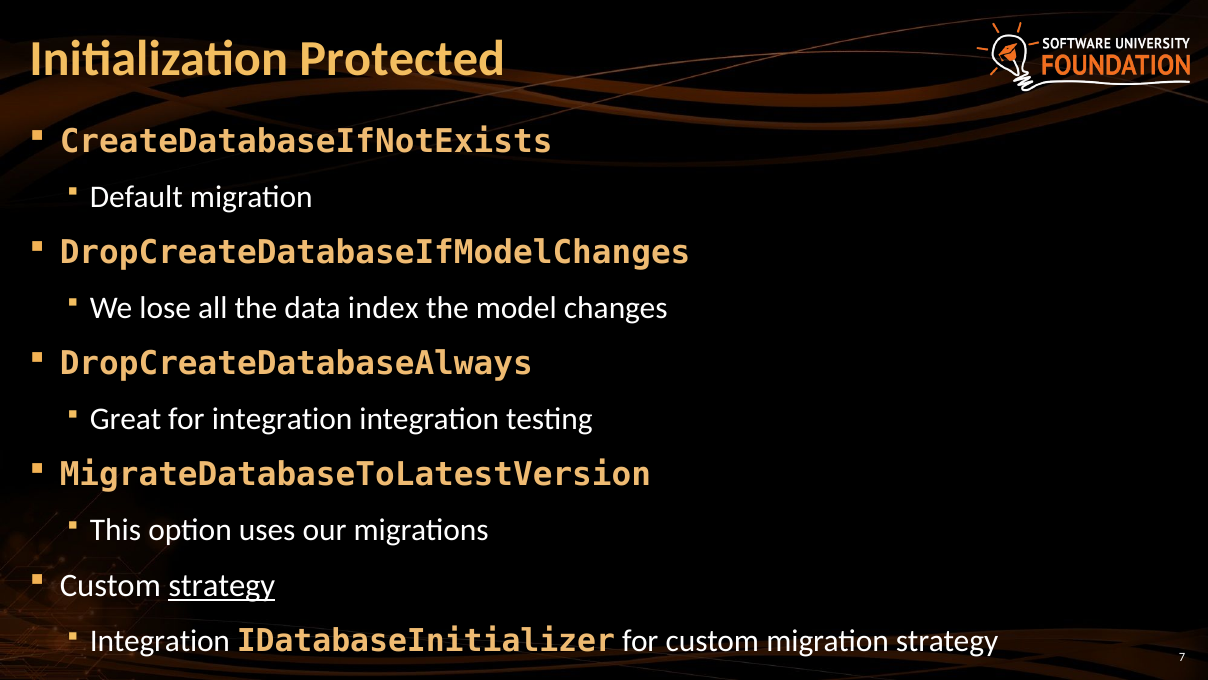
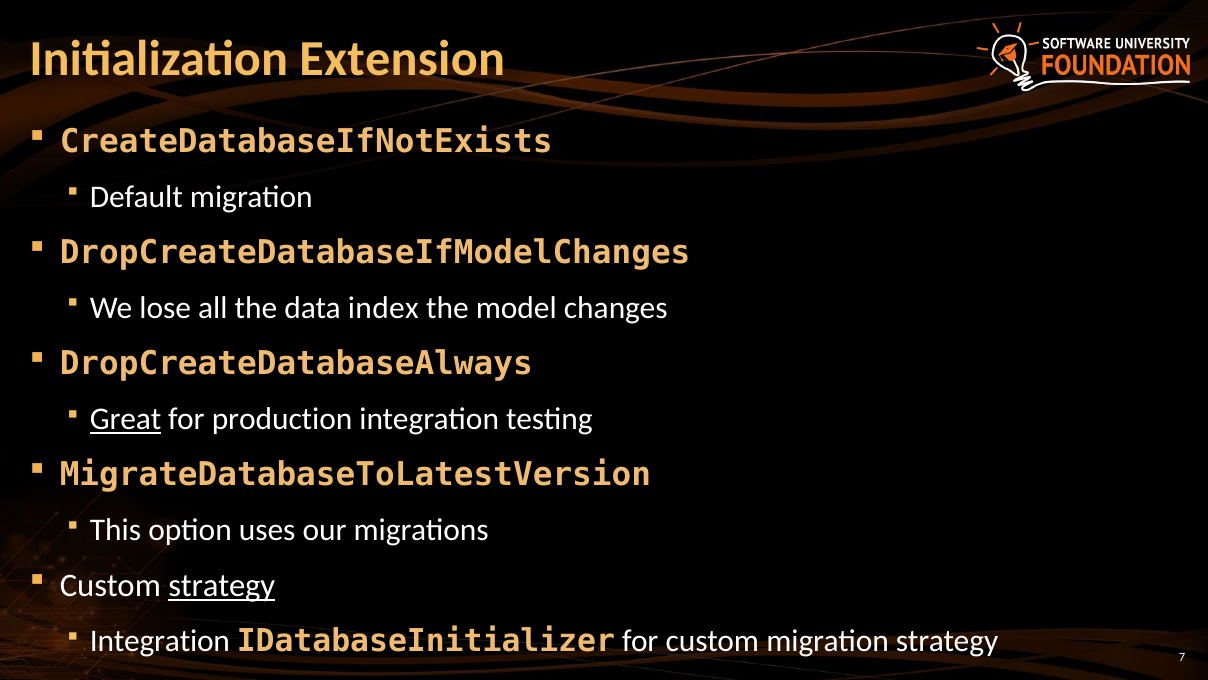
Protected: Protected -> Extension (402, 59)
Great underline: none -> present (126, 419)
for integration: integration -> production (282, 419)
